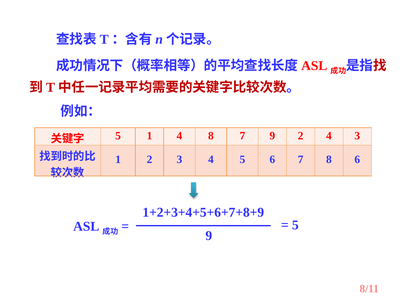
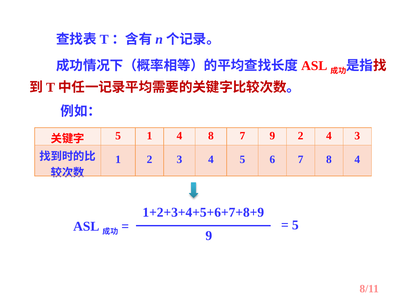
8 6: 6 -> 4 (357, 160)
